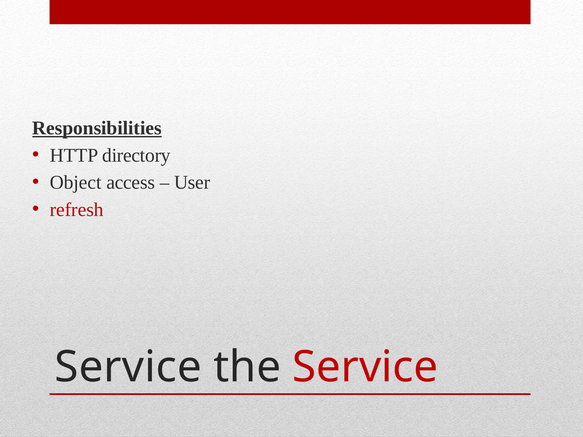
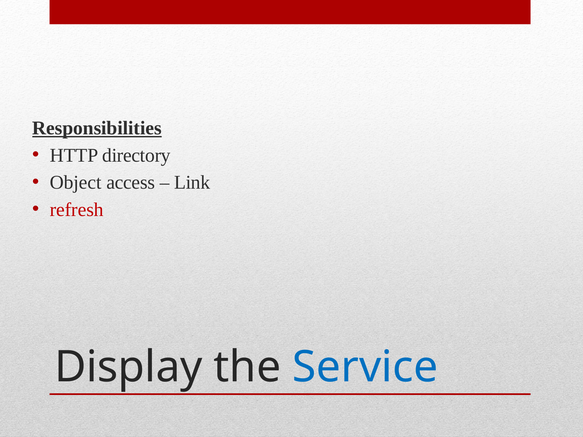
User: User -> Link (192, 183)
Service: Service -> Display (128, 367)
Service colour: red -> blue (365, 367)
